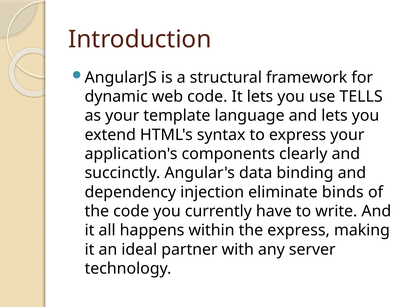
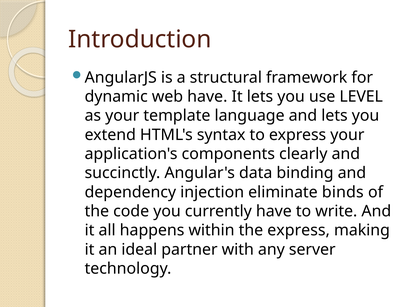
web code: code -> have (207, 97)
TELLS: TELLS -> LEVEL (361, 97)
